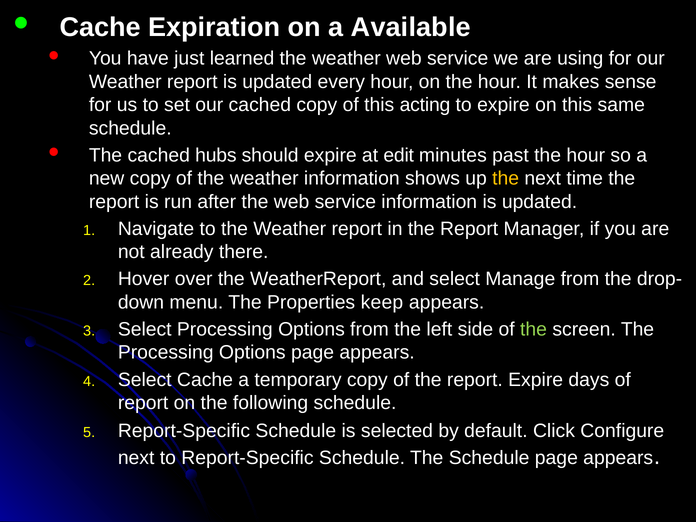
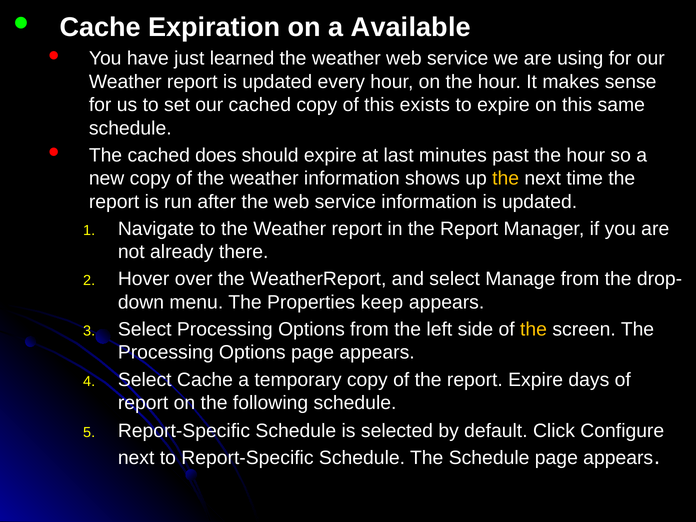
acting: acting -> exists (425, 105)
hubs: hubs -> does (216, 155)
edit: edit -> last (399, 155)
the colour: light green -> yellow (534, 329)
